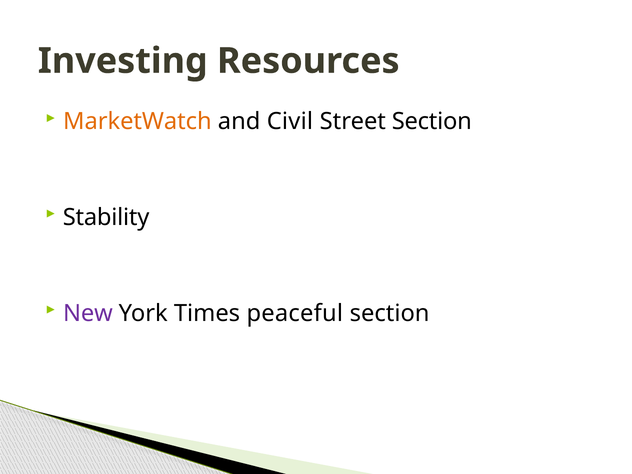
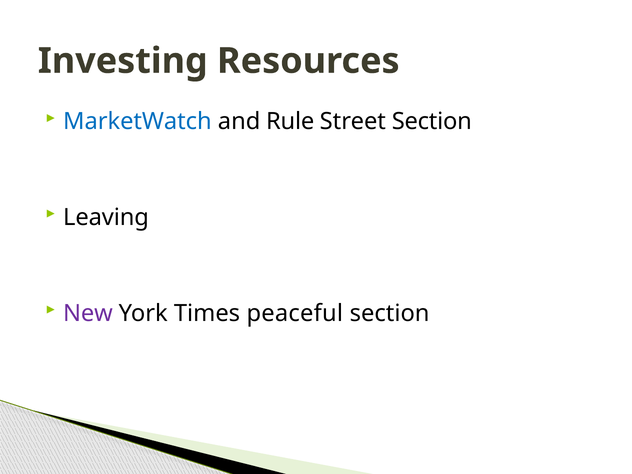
MarketWatch colour: orange -> blue (137, 121)
Civil: Civil -> Rule (290, 121)
Stability: Stability -> Leaving (106, 217)
